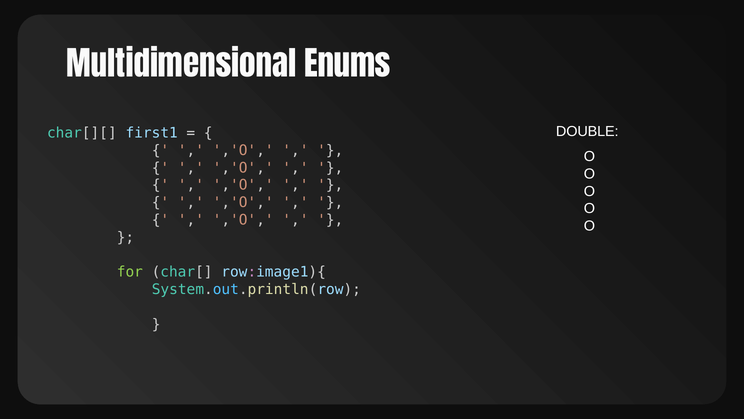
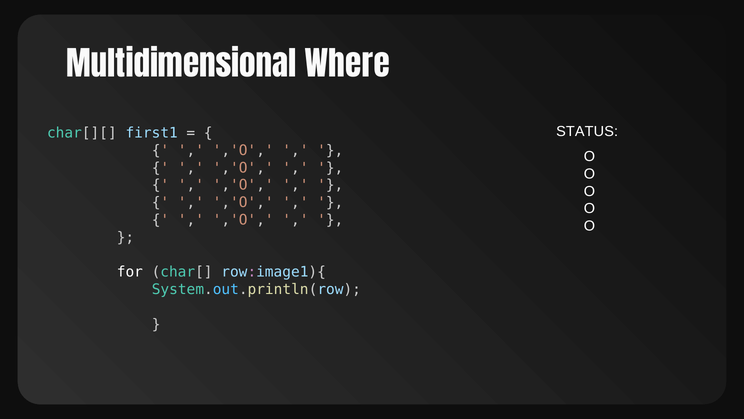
Enums: Enums -> Where (347, 66)
DOUBLE: DOUBLE -> STATUS (587, 131)
for colour: light green -> white (130, 272)
